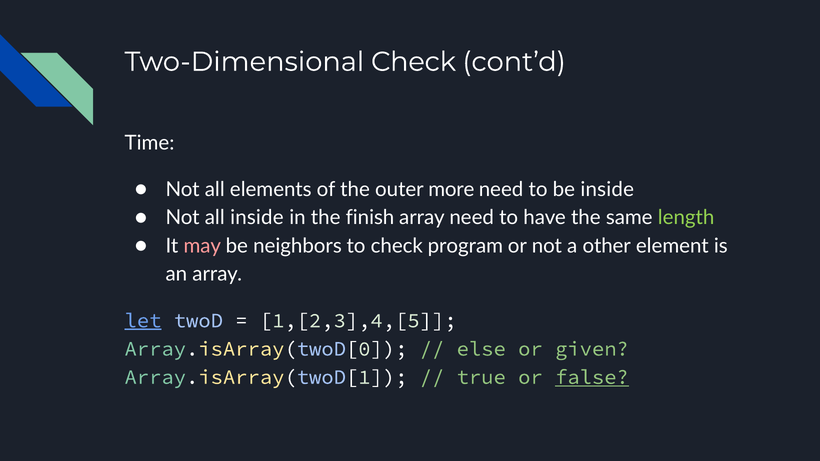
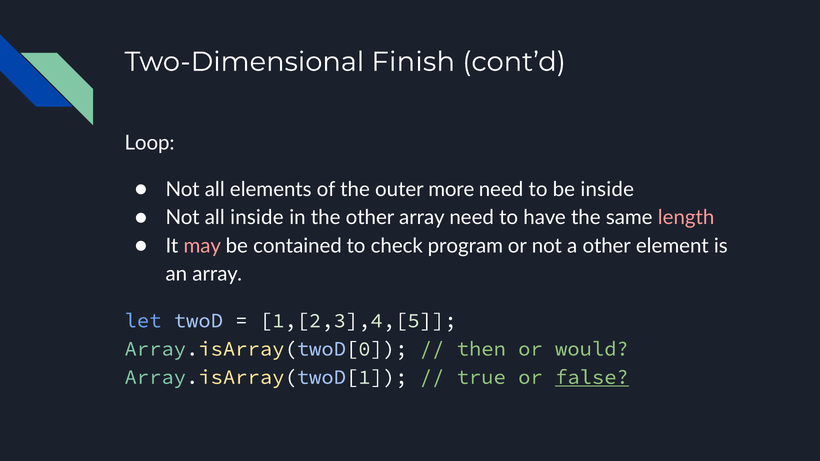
Two-Dimensional Check: Check -> Finish (413, 62)
Time: Time -> Loop (150, 143)
the finish: finish -> other (370, 218)
length colour: light green -> pink (686, 218)
neighbors: neighbors -> contained (297, 246)
let underline: present -> none (143, 321)
else: else -> then (481, 349)
given: given -> would (592, 349)
